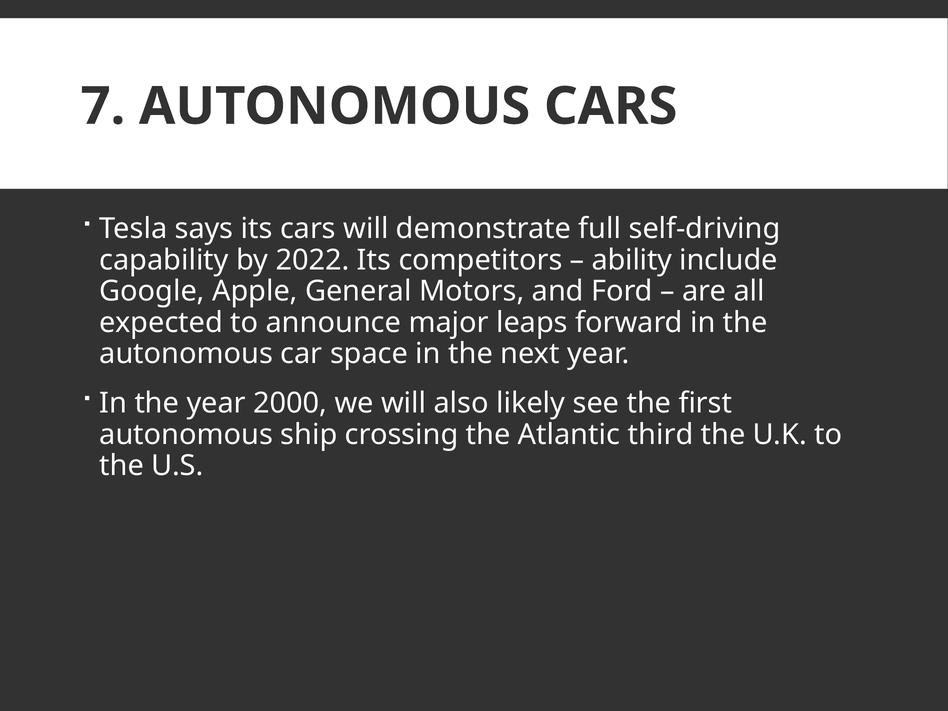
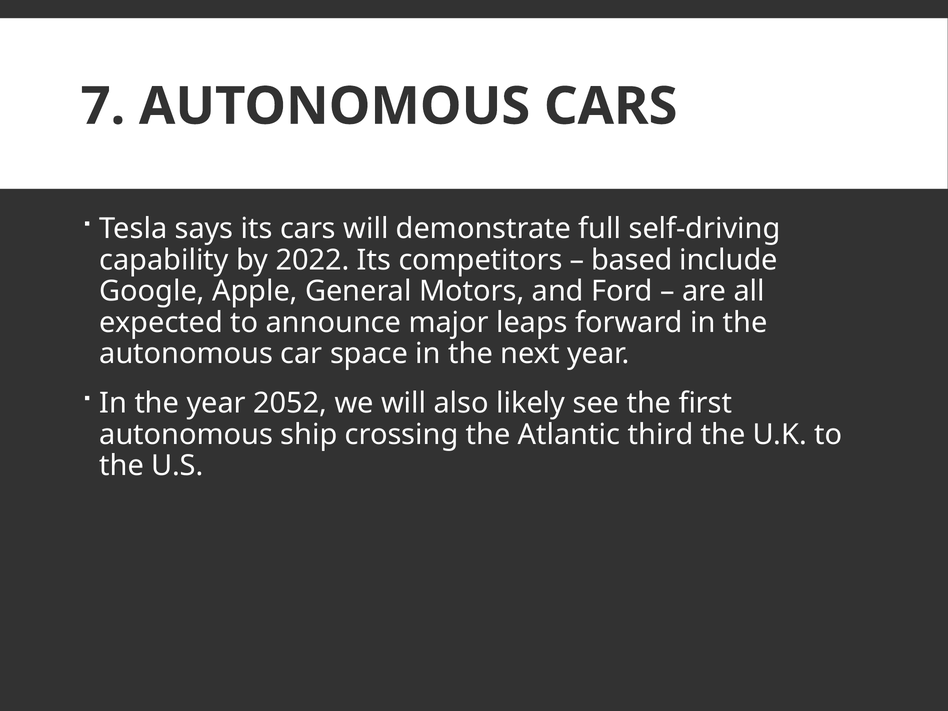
ability: ability -> based (632, 260)
2000: 2000 -> 2052 (290, 403)
